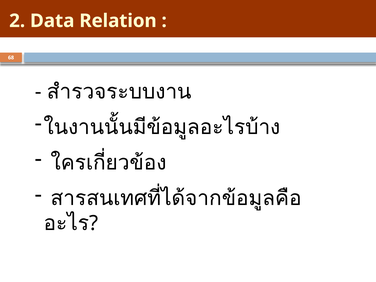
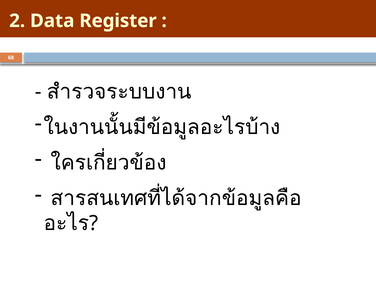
Relation: Relation -> Register (118, 21)
